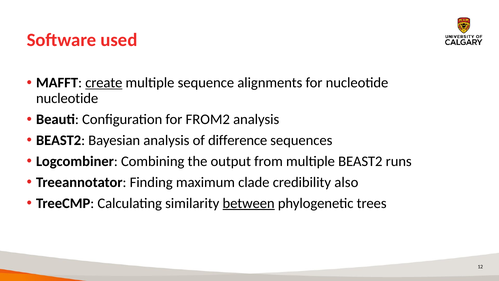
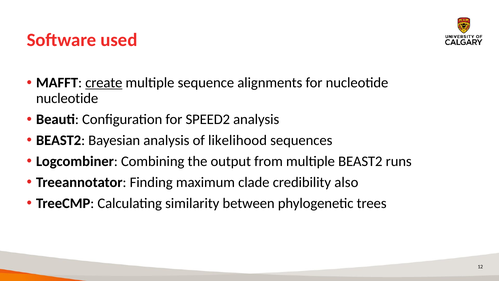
FROM2: FROM2 -> SPEED2 (208, 119)
difference: difference -> likelihood (238, 140)
between underline: present -> none (249, 203)
